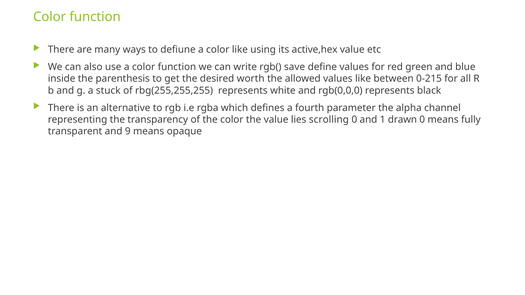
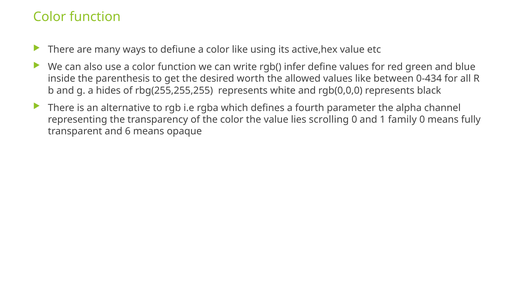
save: save -> infer (295, 67)
0-215: 0-215 -> 0-434 (429, 79)
stuck: stuck -> hides (108, 91)
drawn: drawn -> family (402, 120)
9: 9 -> 6 (128, 132)
